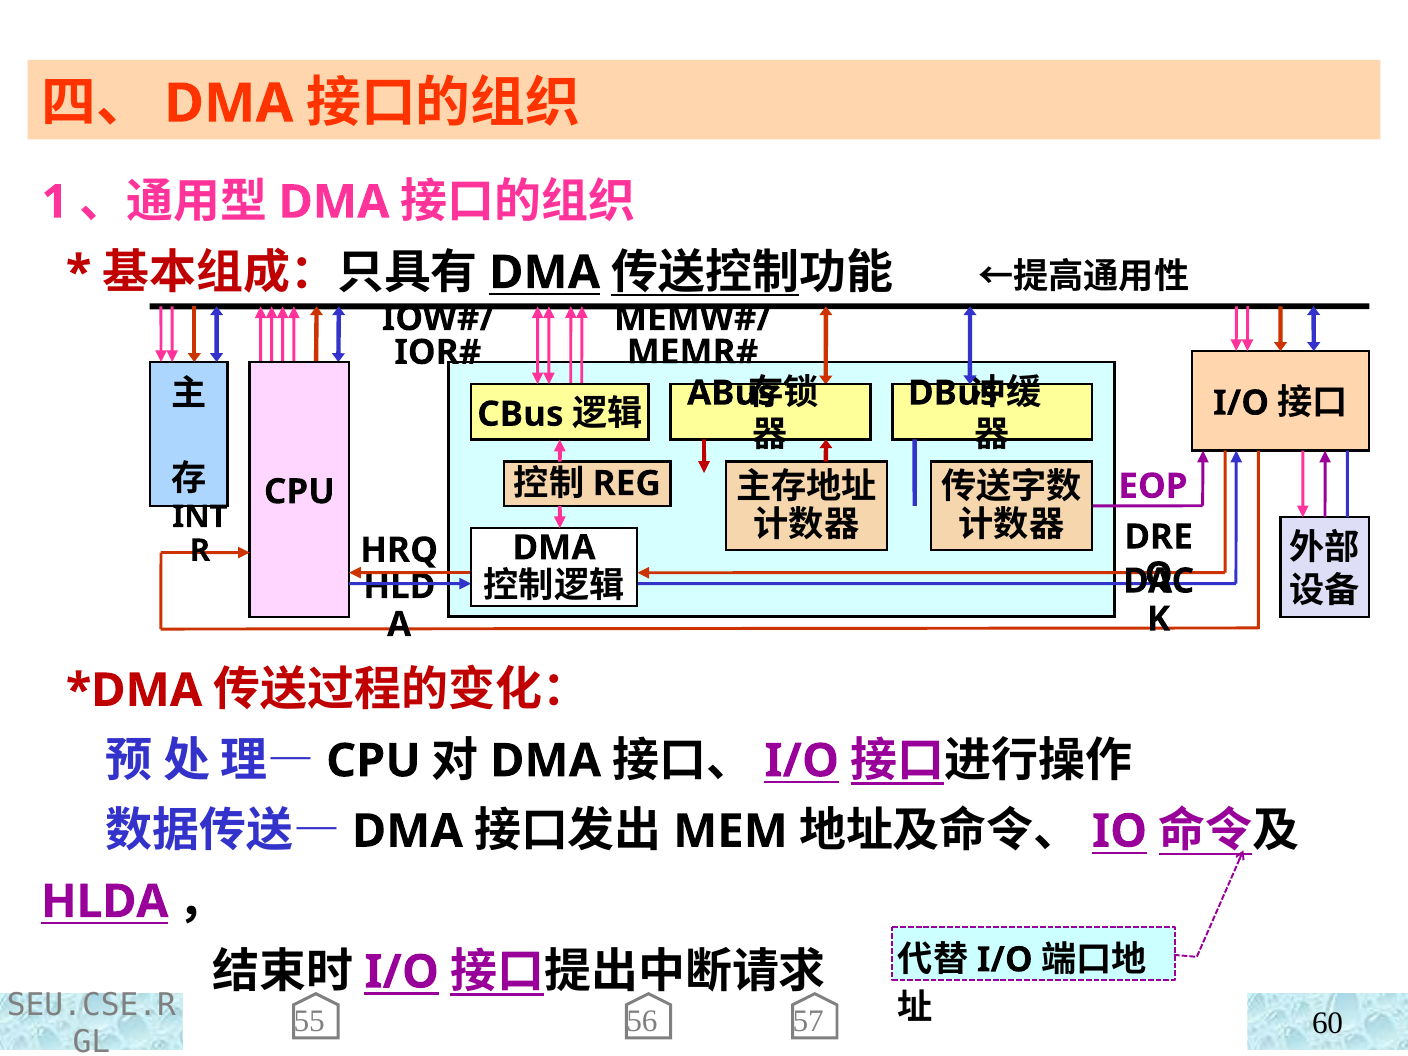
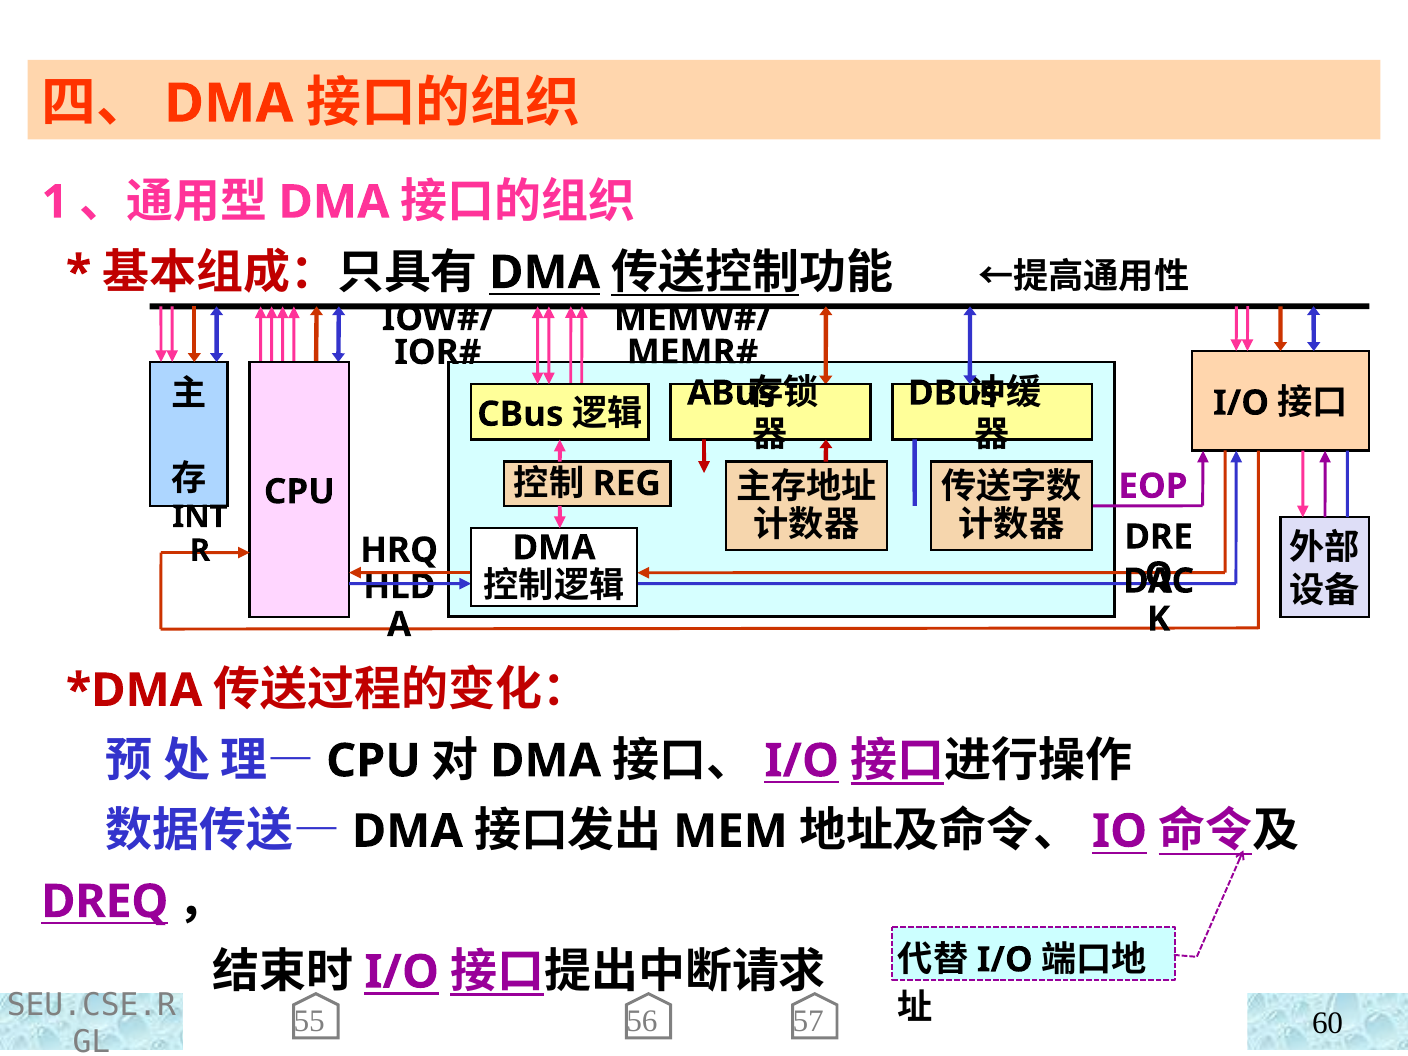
HLDA: HLDA -> DREQ (105, 902)
